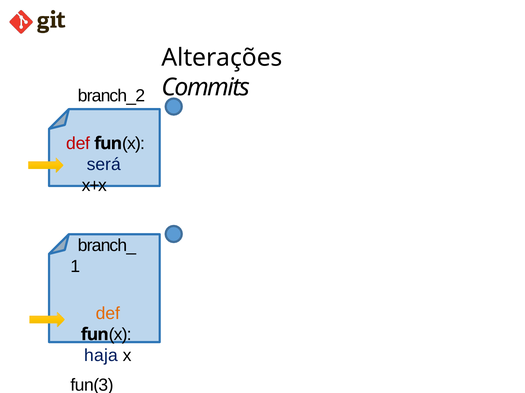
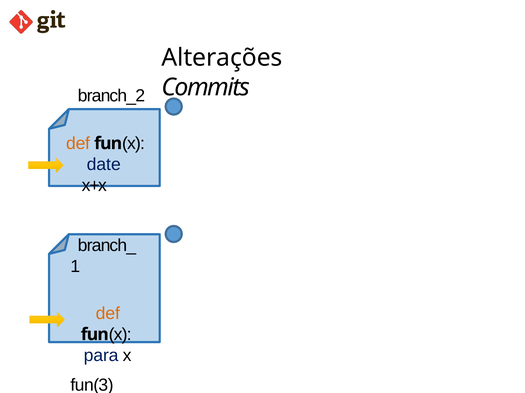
def colour: red -> orange (78, 144)
será: será -> date (104, 165)
haja: haja -> para (101, 356)
